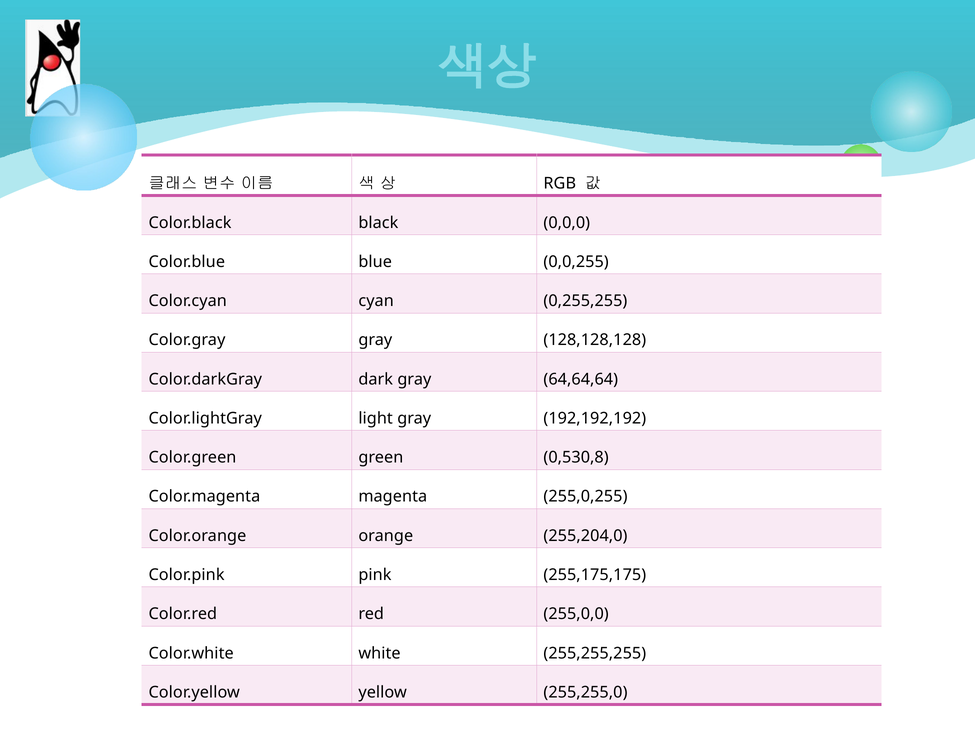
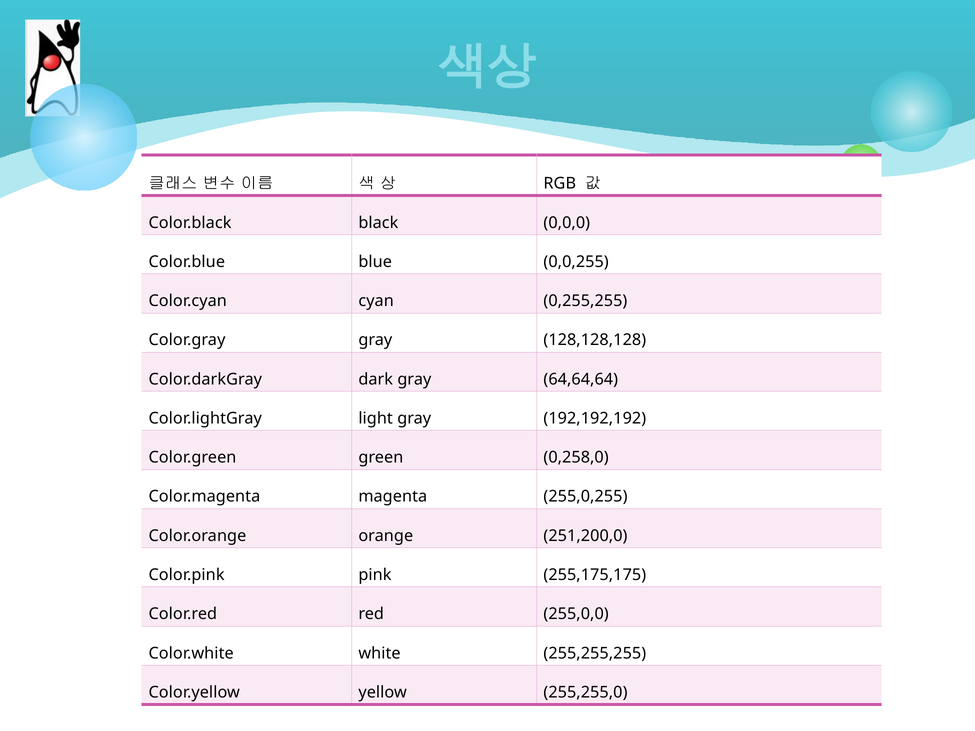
0,530,8: 0,530,8 -> 0,258,0 (576, 458)
255,204,0: 255,204,0 -> 251,200,0 (585, 536)
